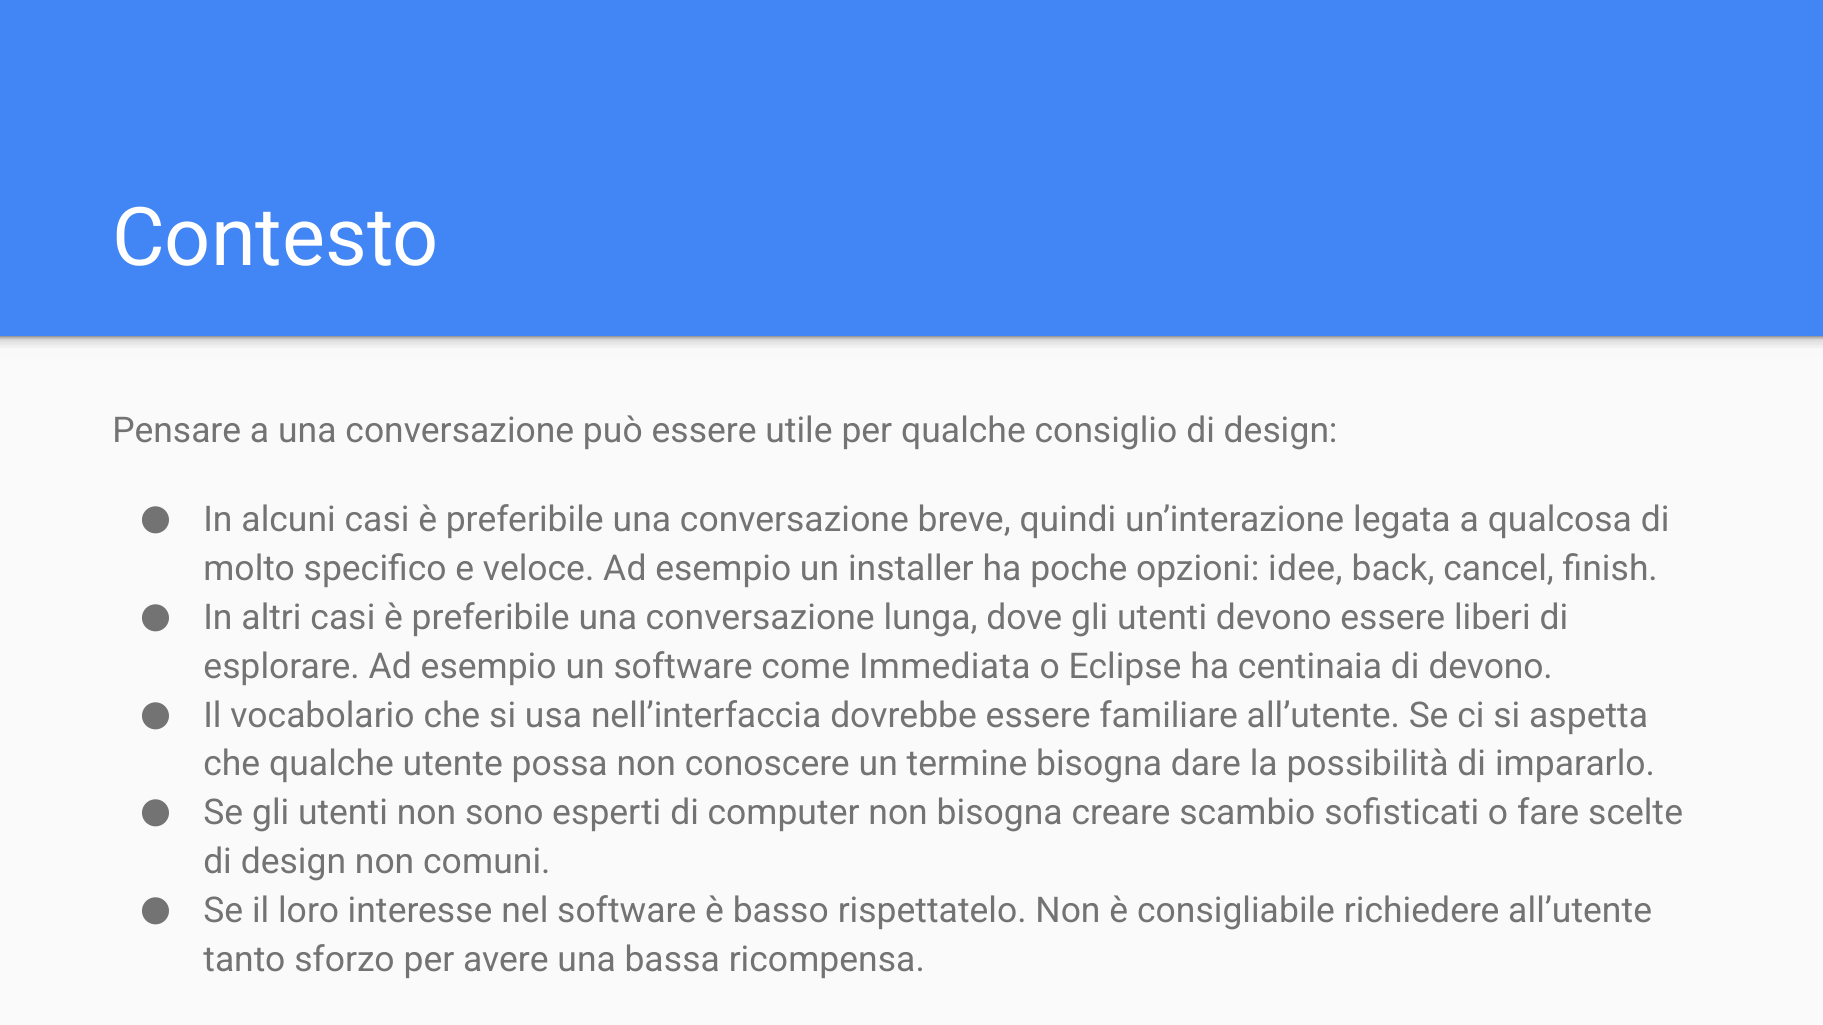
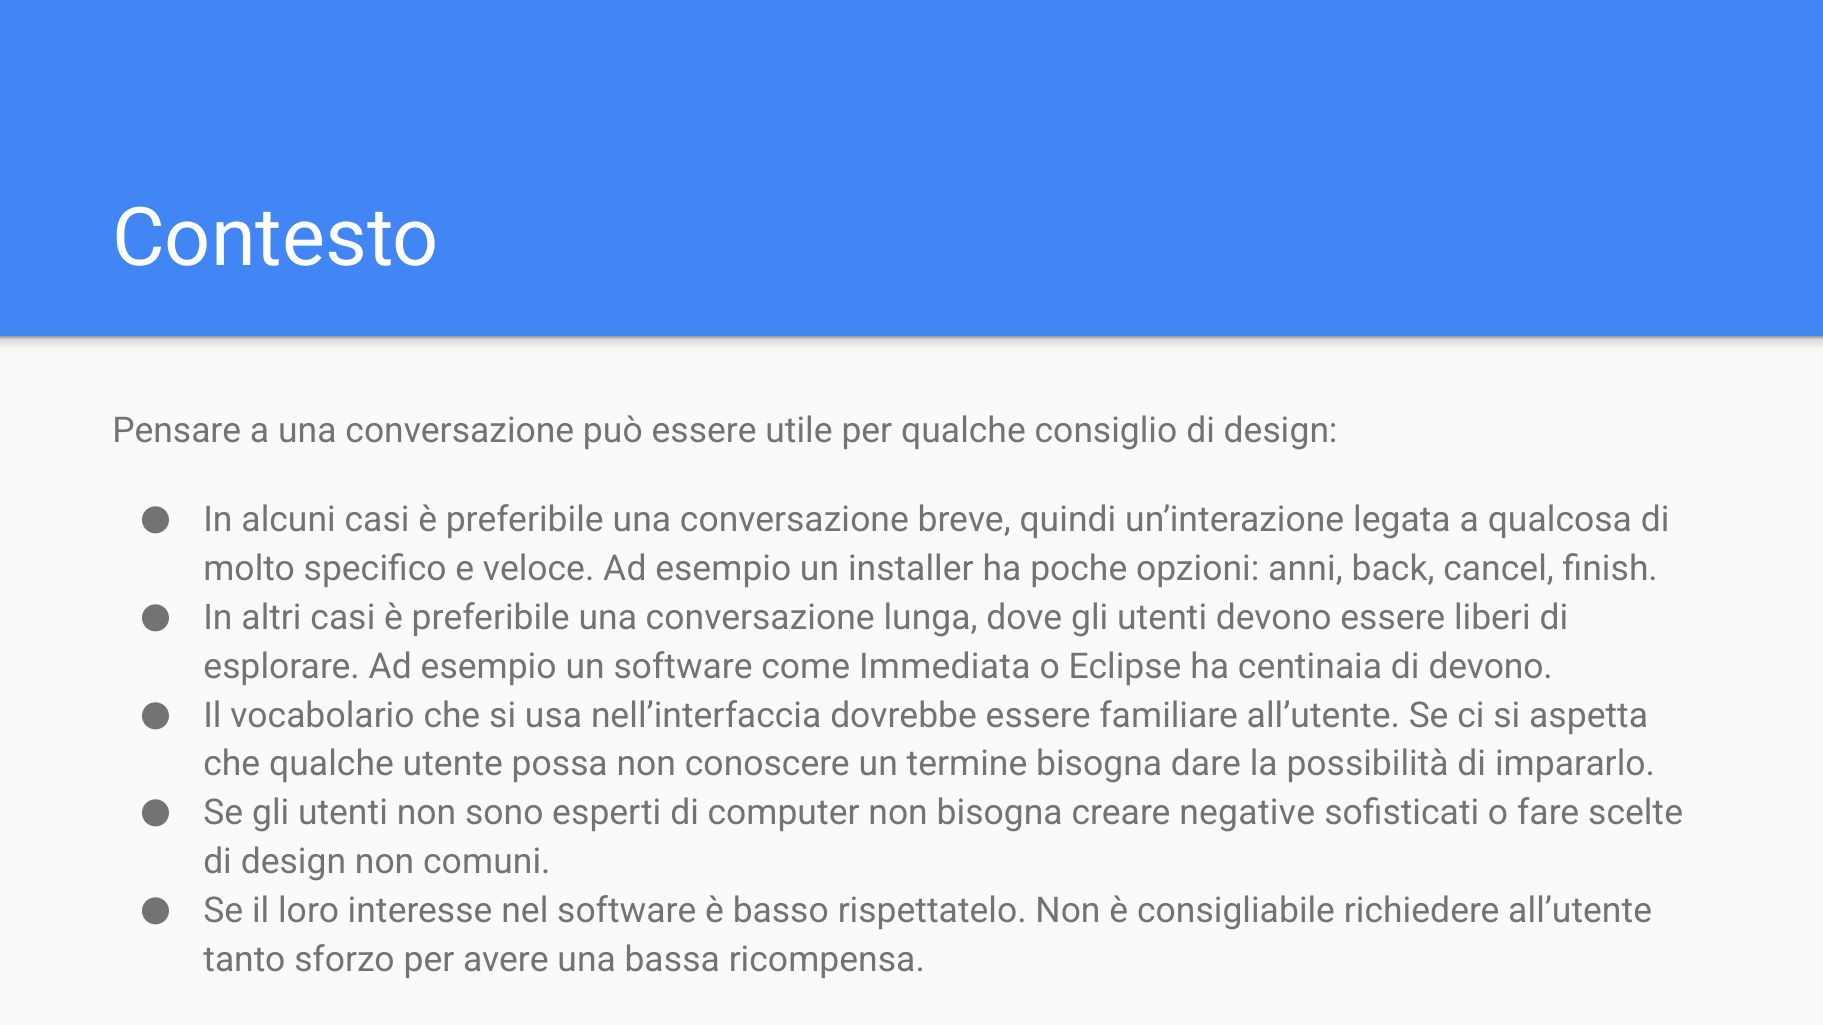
idee: idee -> anni (1305, 569)
scambio: scambio -> negative (1247, 814)
